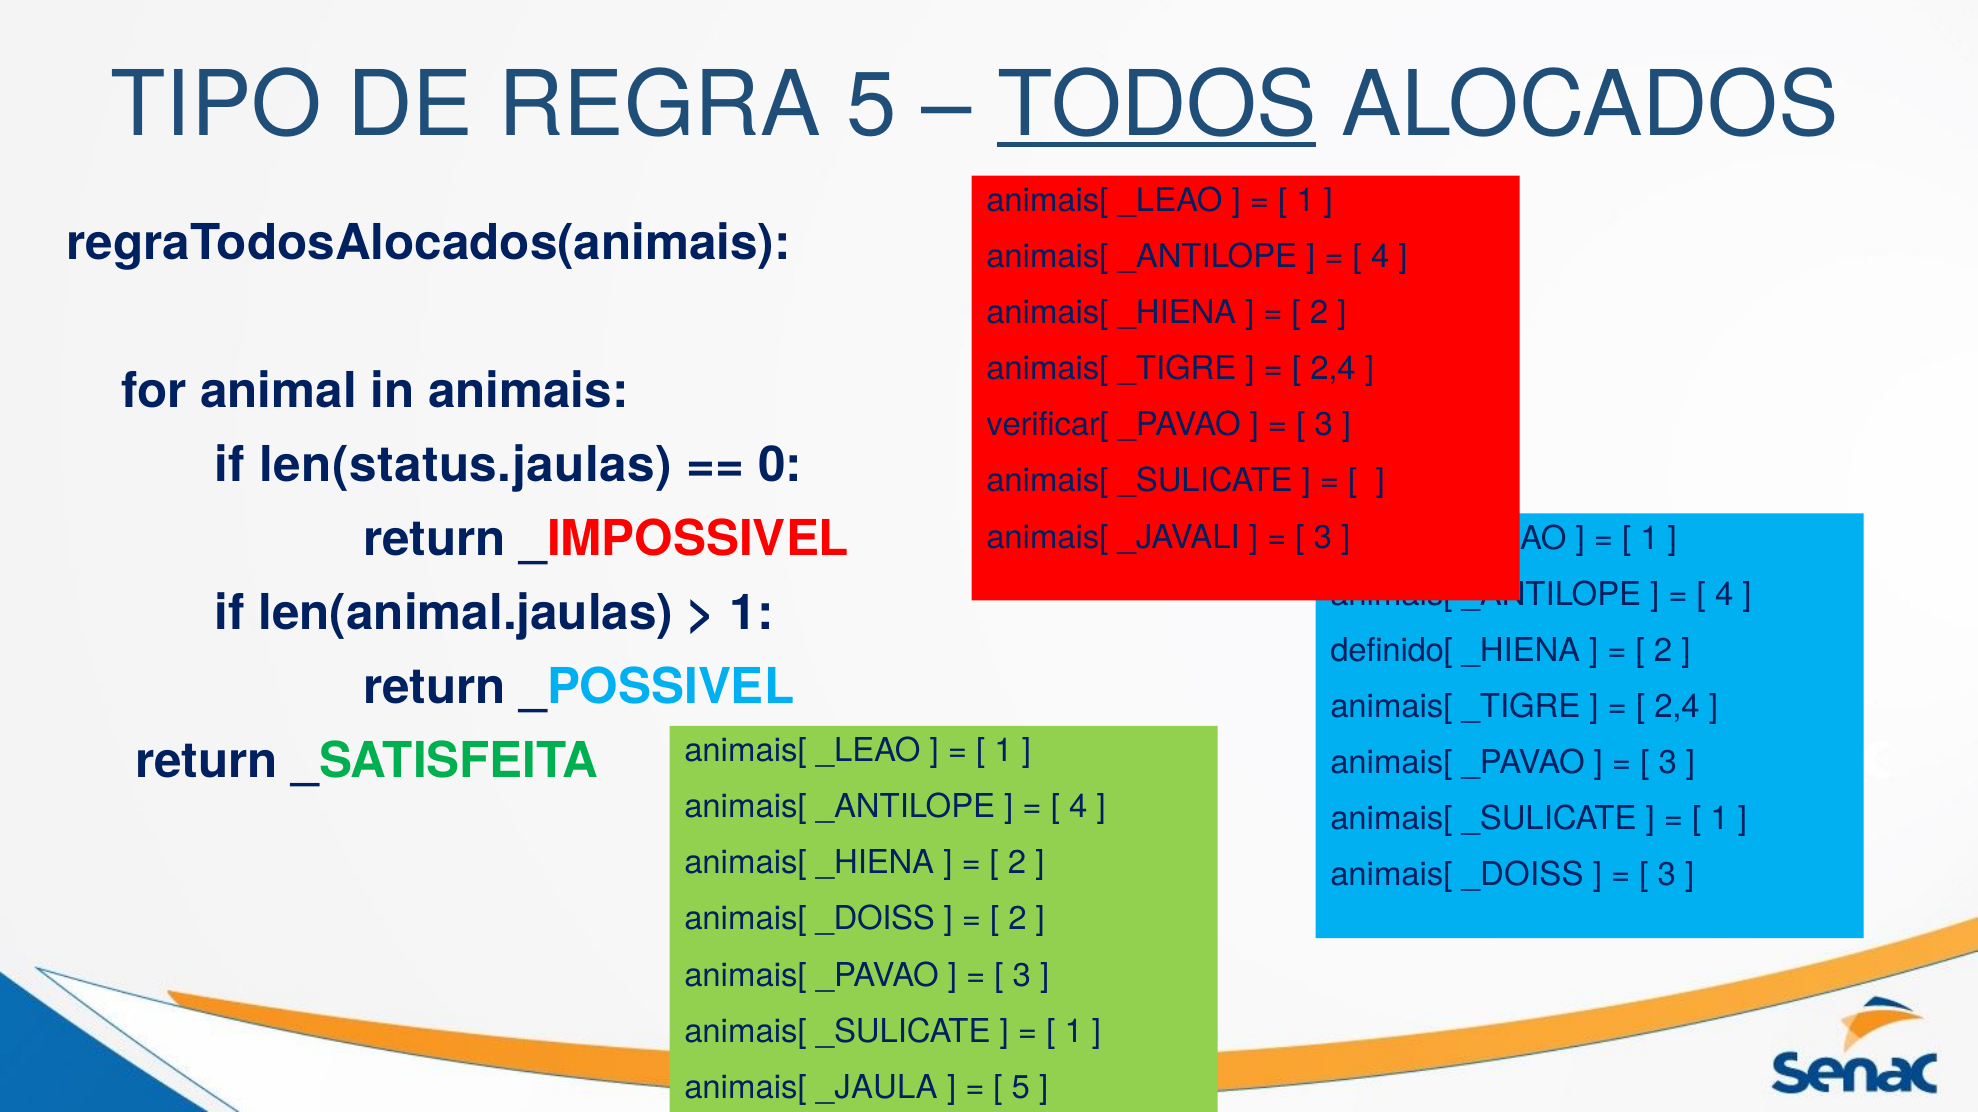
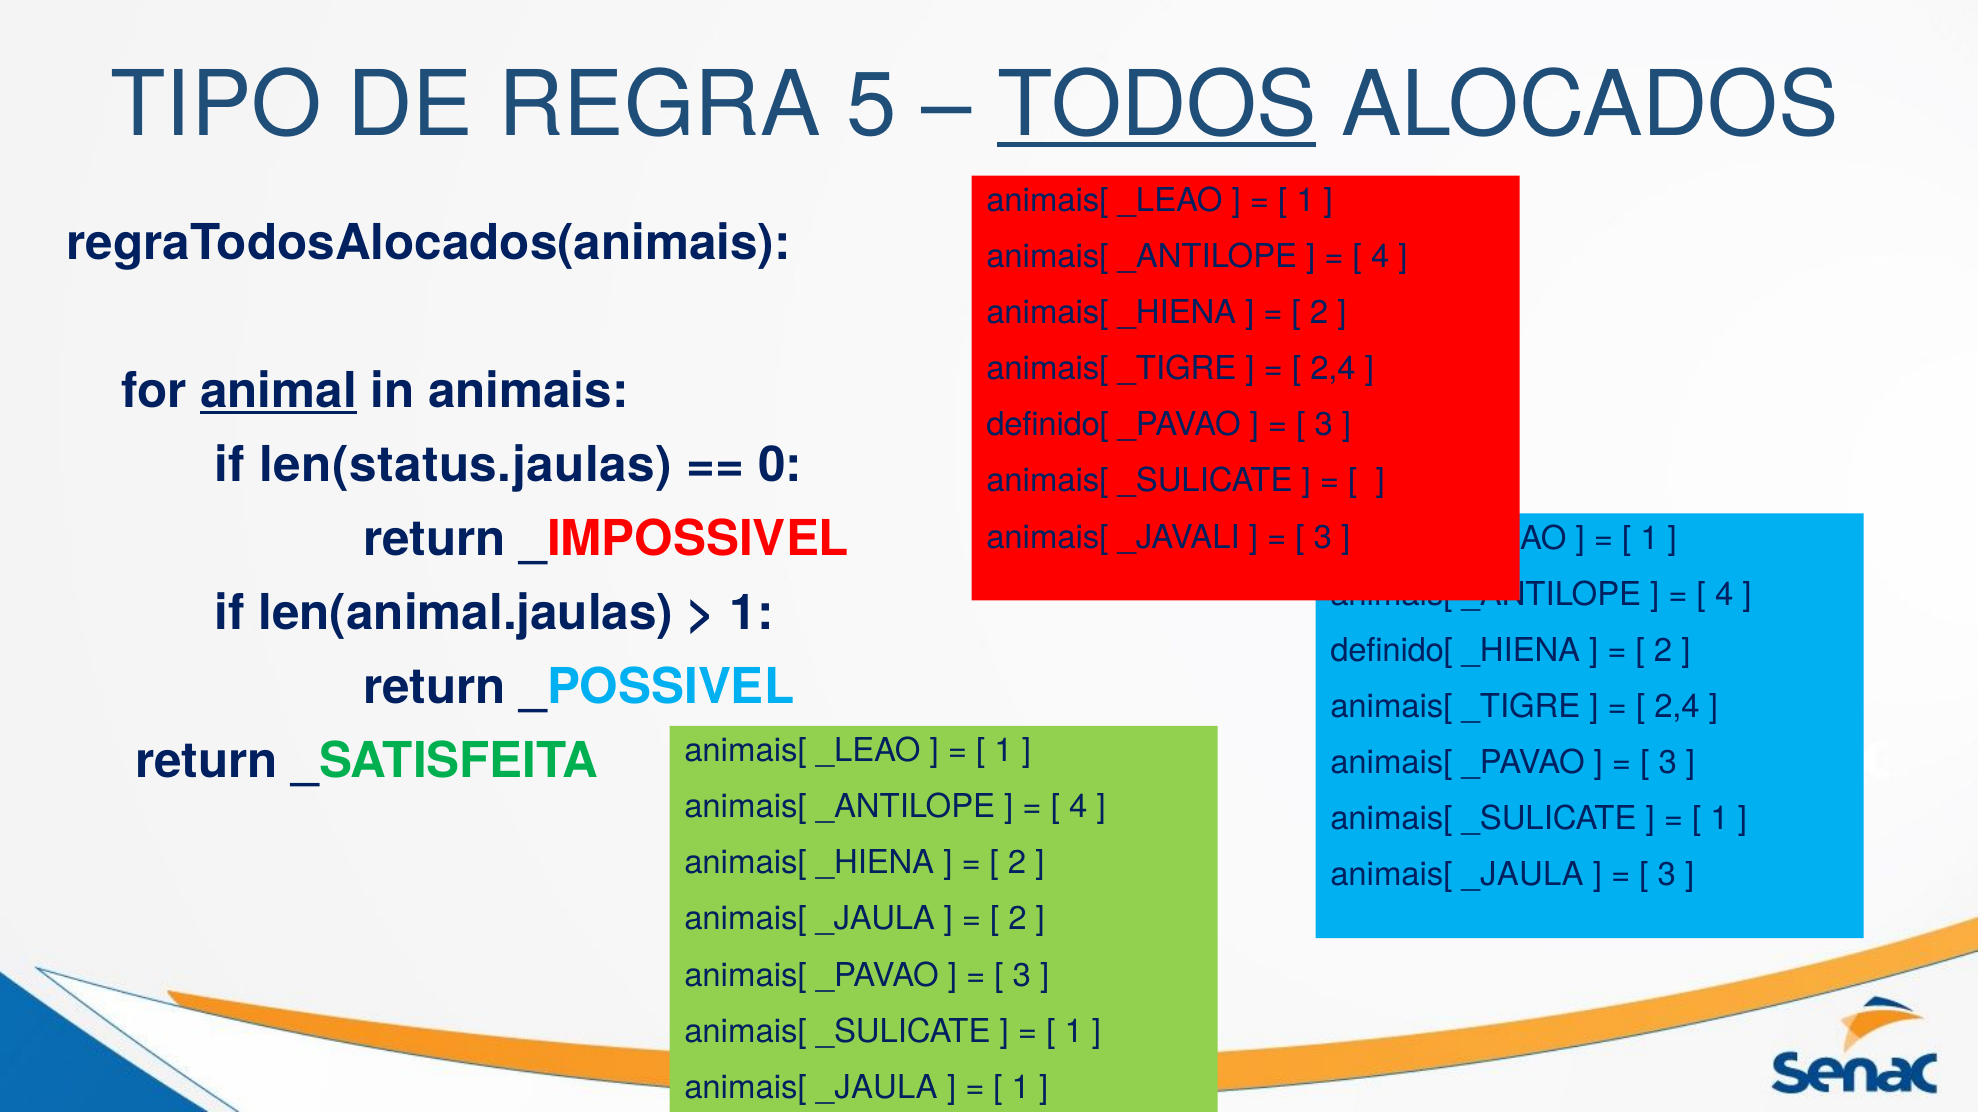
animal underline: none -> present (279, 391)
verificar[: verificar[ -> definido[ (1048, 425)
_DOISS: _DOISS -> _JAULA (1523, 875)
_DOISS: _DOISS -> _JAULA (875, 920)
5: 5 -> 1 (1021, 1088)
